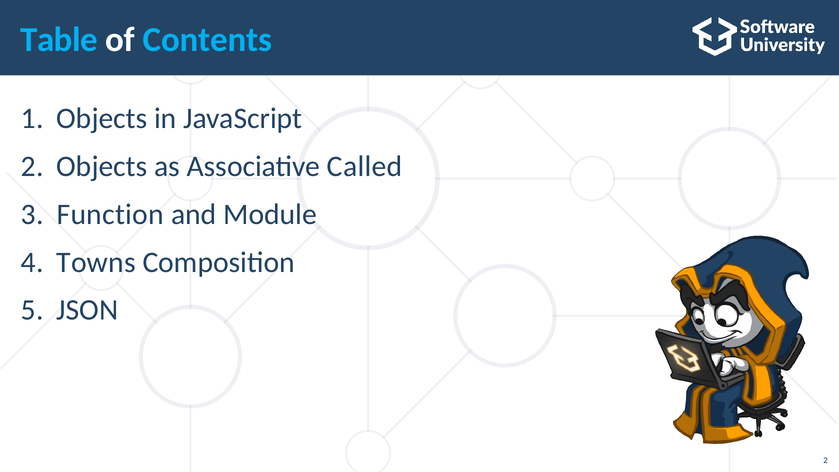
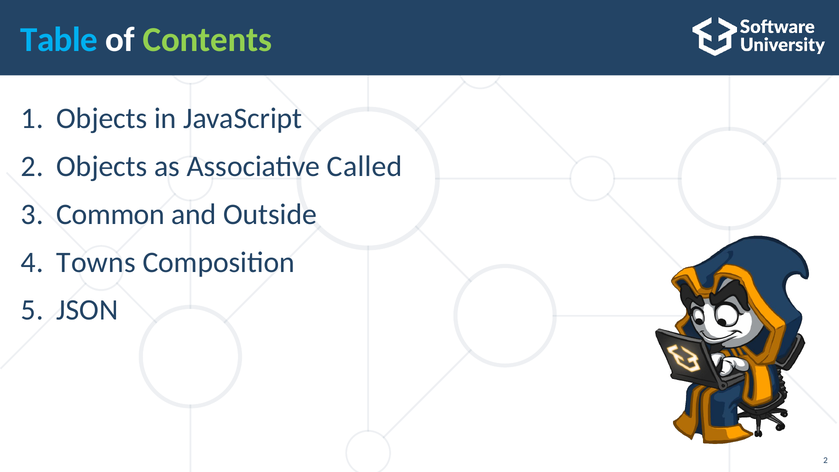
Contents colour: light blue -> light green (207, 40)
Function: Function -> Common (111, 214)
Module: Module -> Outside (270, 214)
